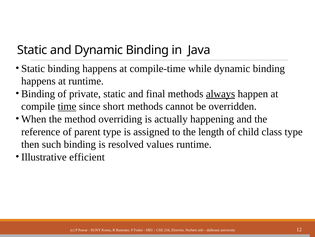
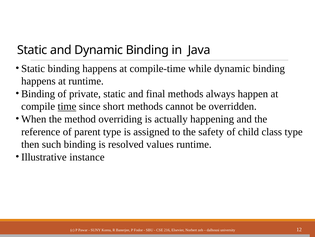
always underline: present -> none (221, 94)
length: length -> safety (211, 131)
efficient: efficient -> instance (87, 157)
